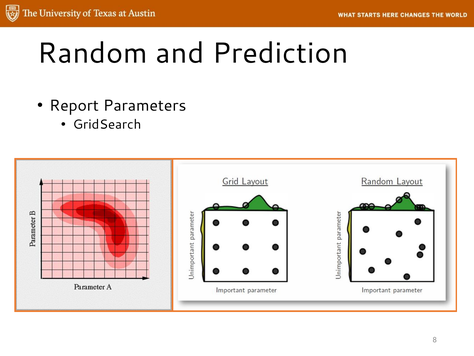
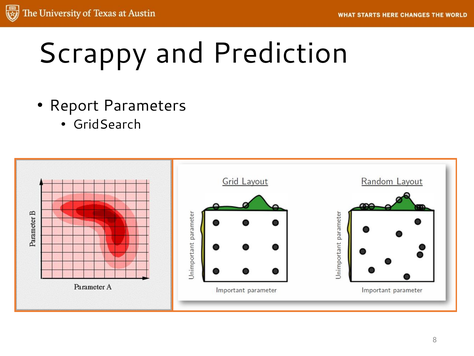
Random: Random -> Scrappy (92, 53)
